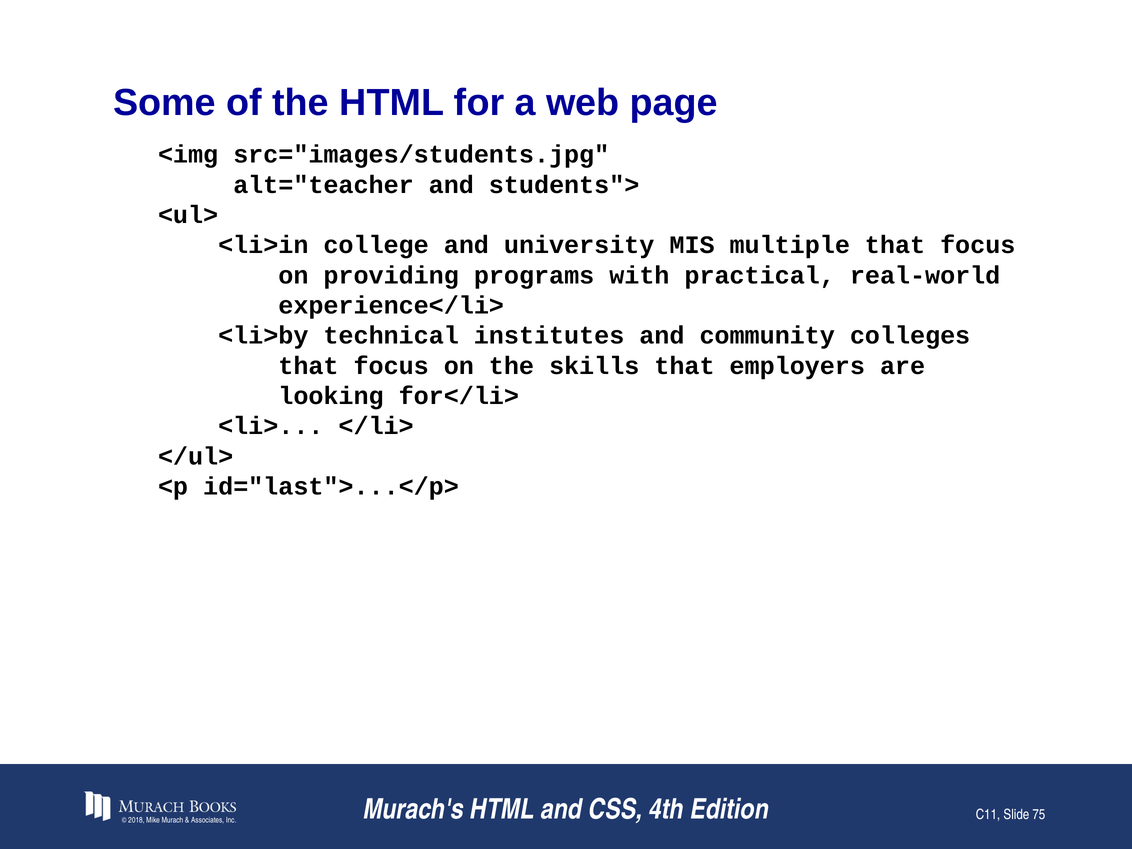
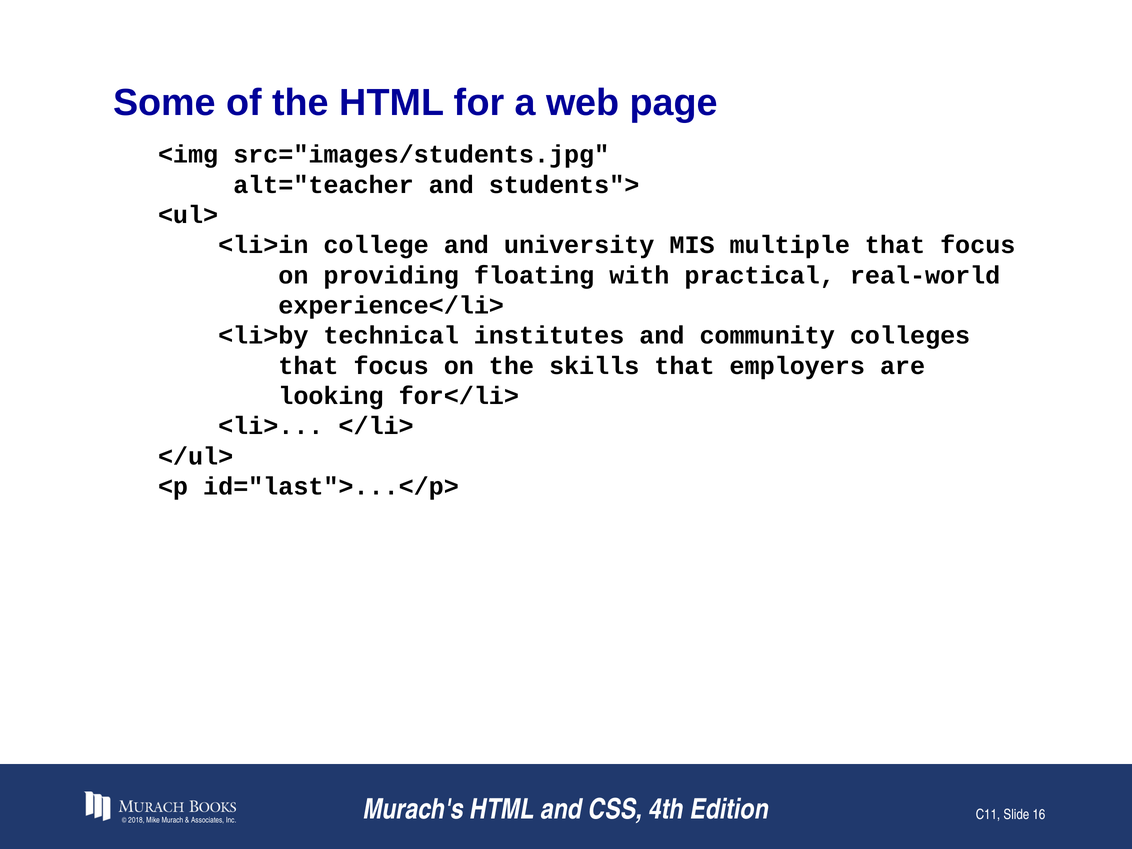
programs: programs -> floating (534, 275)
75: 75 -> 16 (1039, 815)
